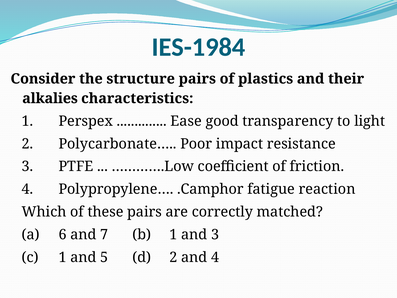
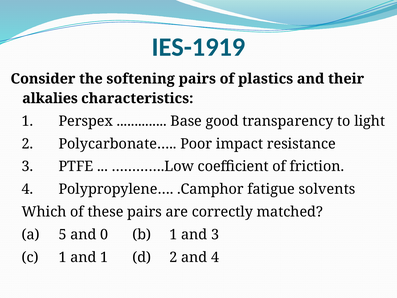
IES-1984: IES-1984 -> IES-1919 (198, 47)
structure: structure -> softening (141, 79)
Ease: Ease -> Base (186, 121)
reaction: reaction -> solvents (327, 189)
6: 6 -> 5 (63, 234)
7: 7 -> 0 (104, 234)
and 5: 5 -> 1 (104, 257)
